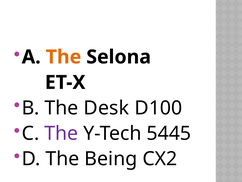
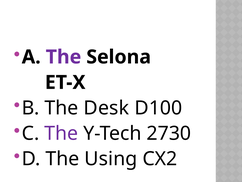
The colour: orange -> purple (63, 57)
5445: 5445 -> 2730 (169, 133)
Being: Being -> Using (111, 158)
